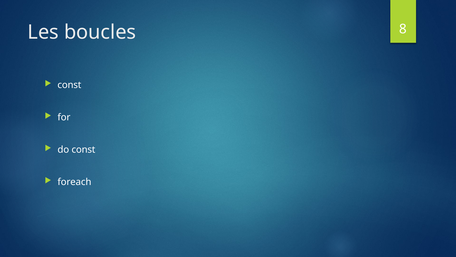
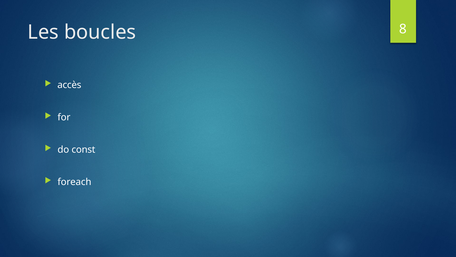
const: const -> accès (69, 85)
